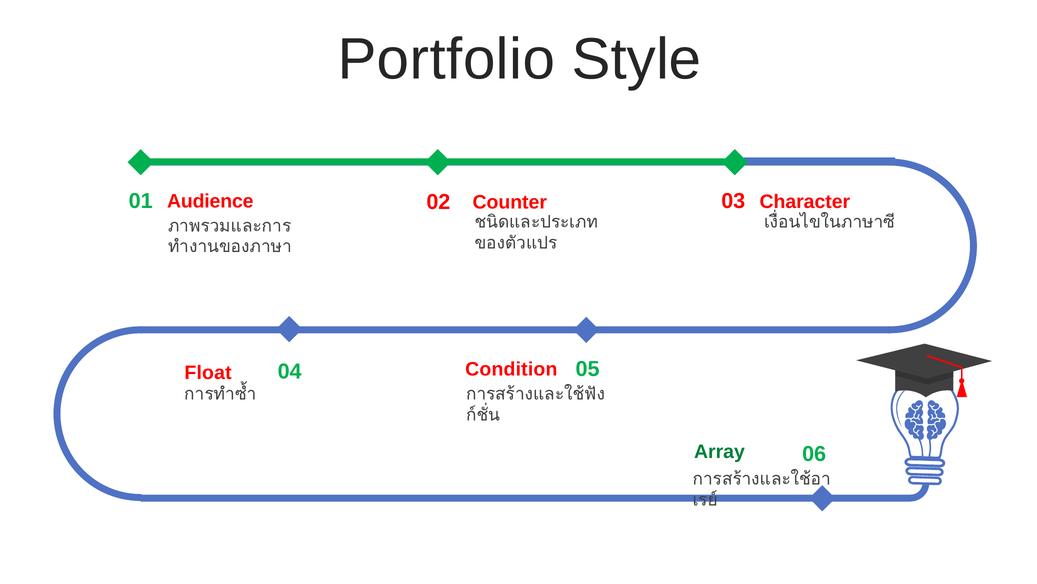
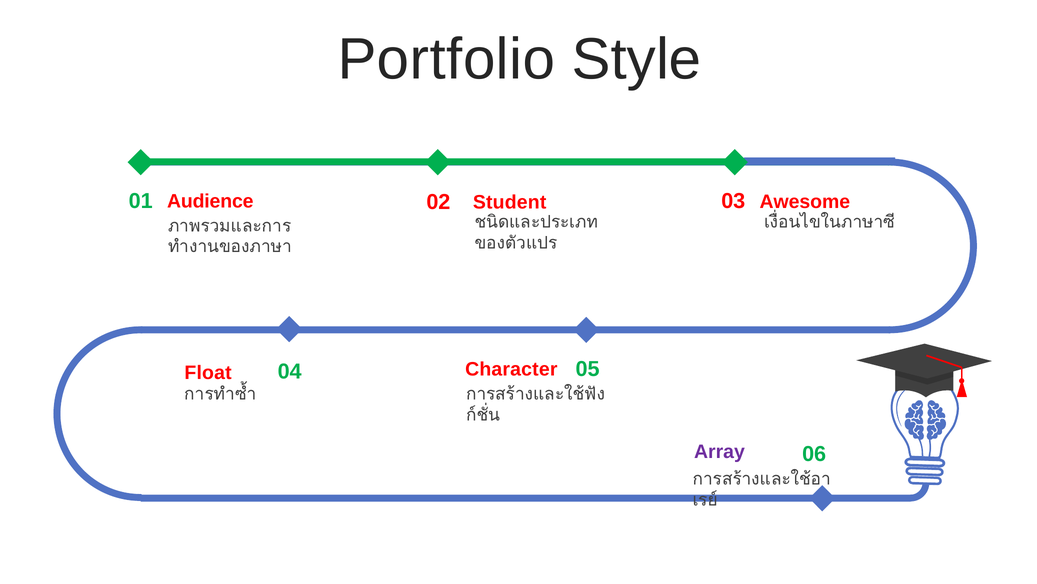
Character: Character -> Awesome (805, 201)
Counter: Counter -> Student (510, 202)
Condition: Condition -> Character (511, 369)
Array colour: green -> purple (719, 451)
